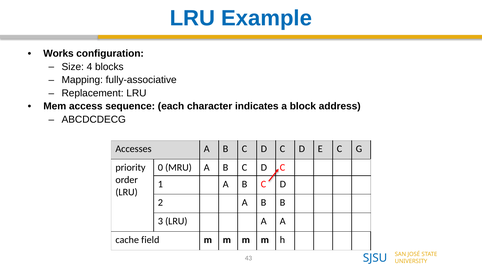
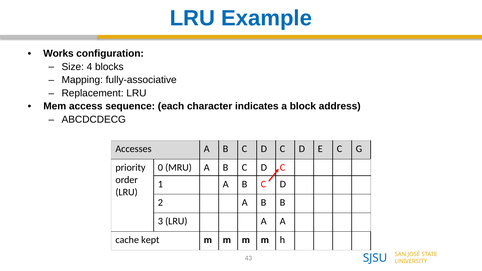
field: field -> kept (150, 240)
